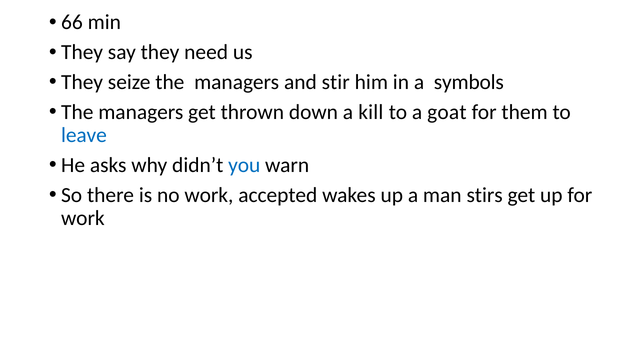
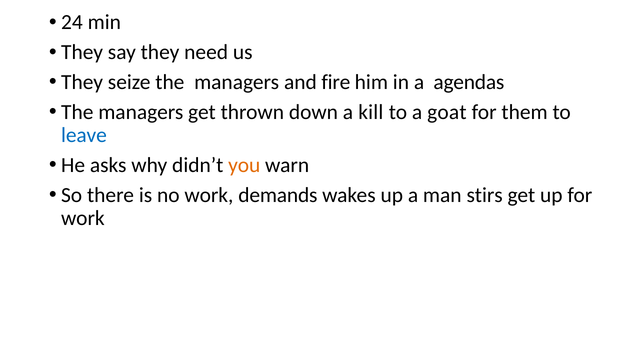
66: 66 -> 24 (72, 22)
stir: stir -> fire (336, 82)
symbols: symbols -> agendas (469, 82)
you colour: blue -> orange (244, 165)
accepted: accepted -> demands (278, 195)
